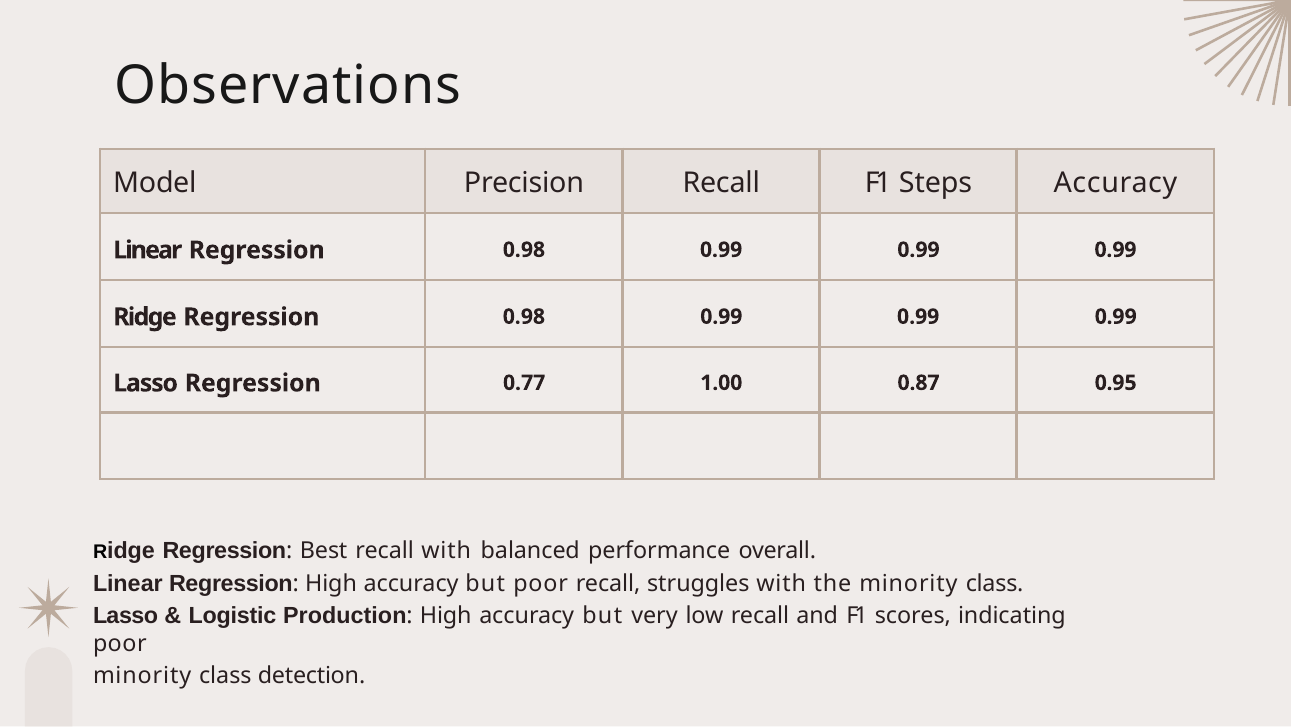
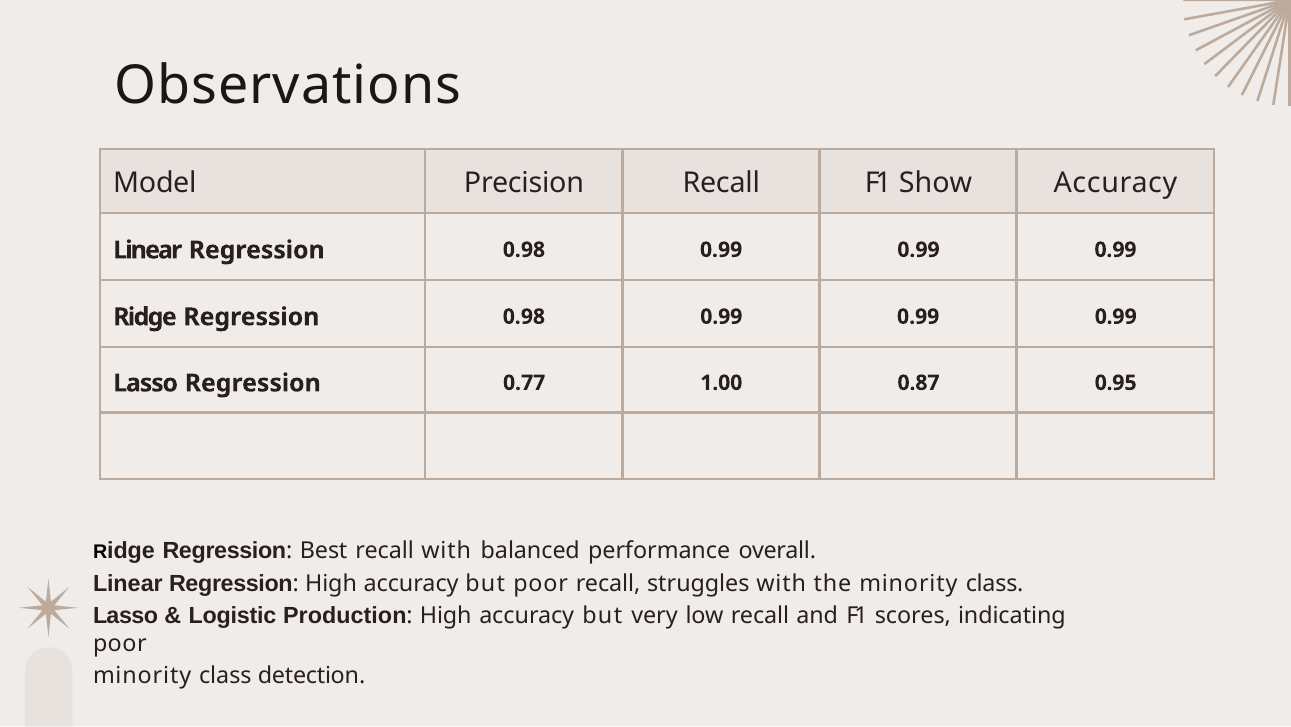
Steps: Steps -> Show (935, 183)
